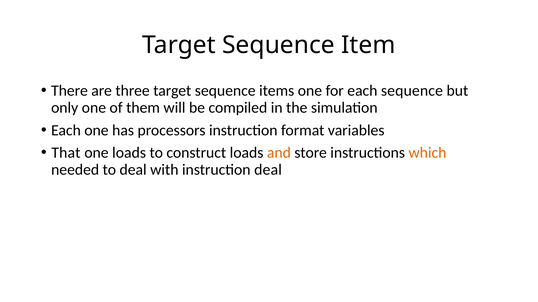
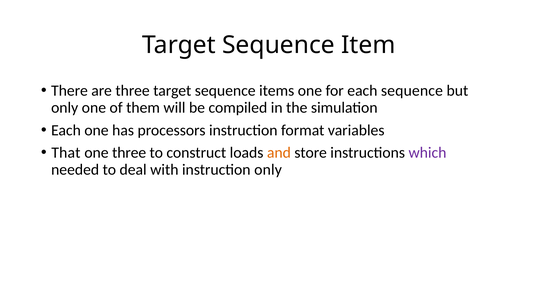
one loads: loads -> three (129, 153)
which colour: orange -> purple (427, 153)
instruction deal: deal -> only (268, 170)
